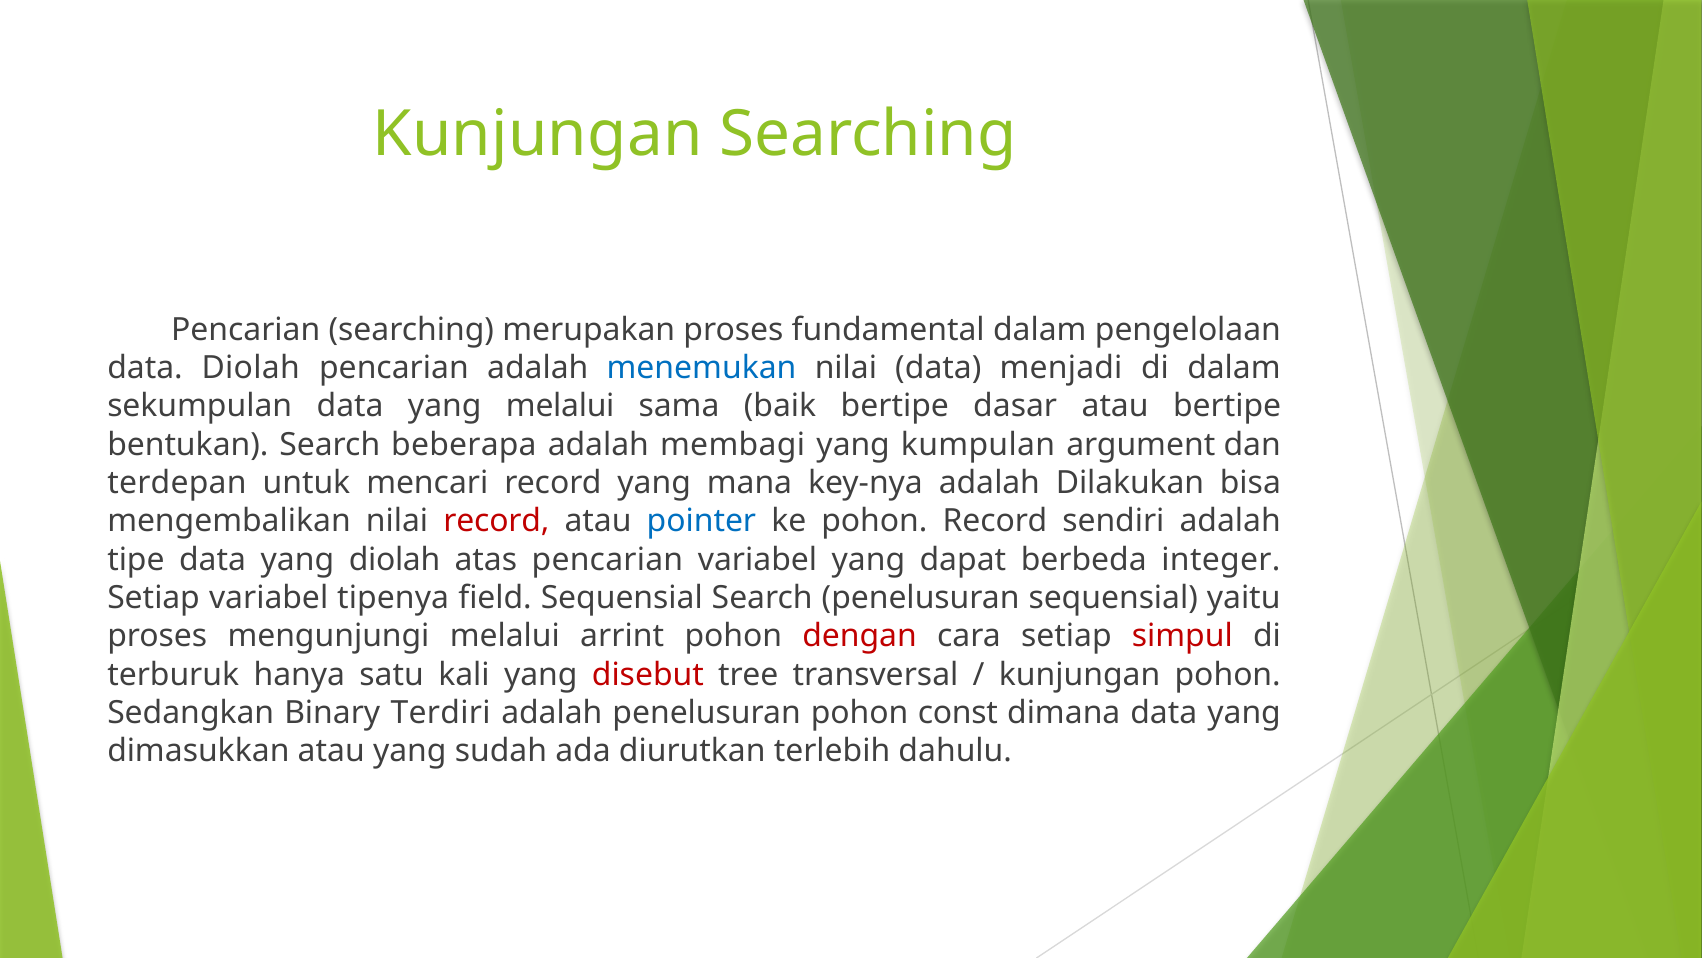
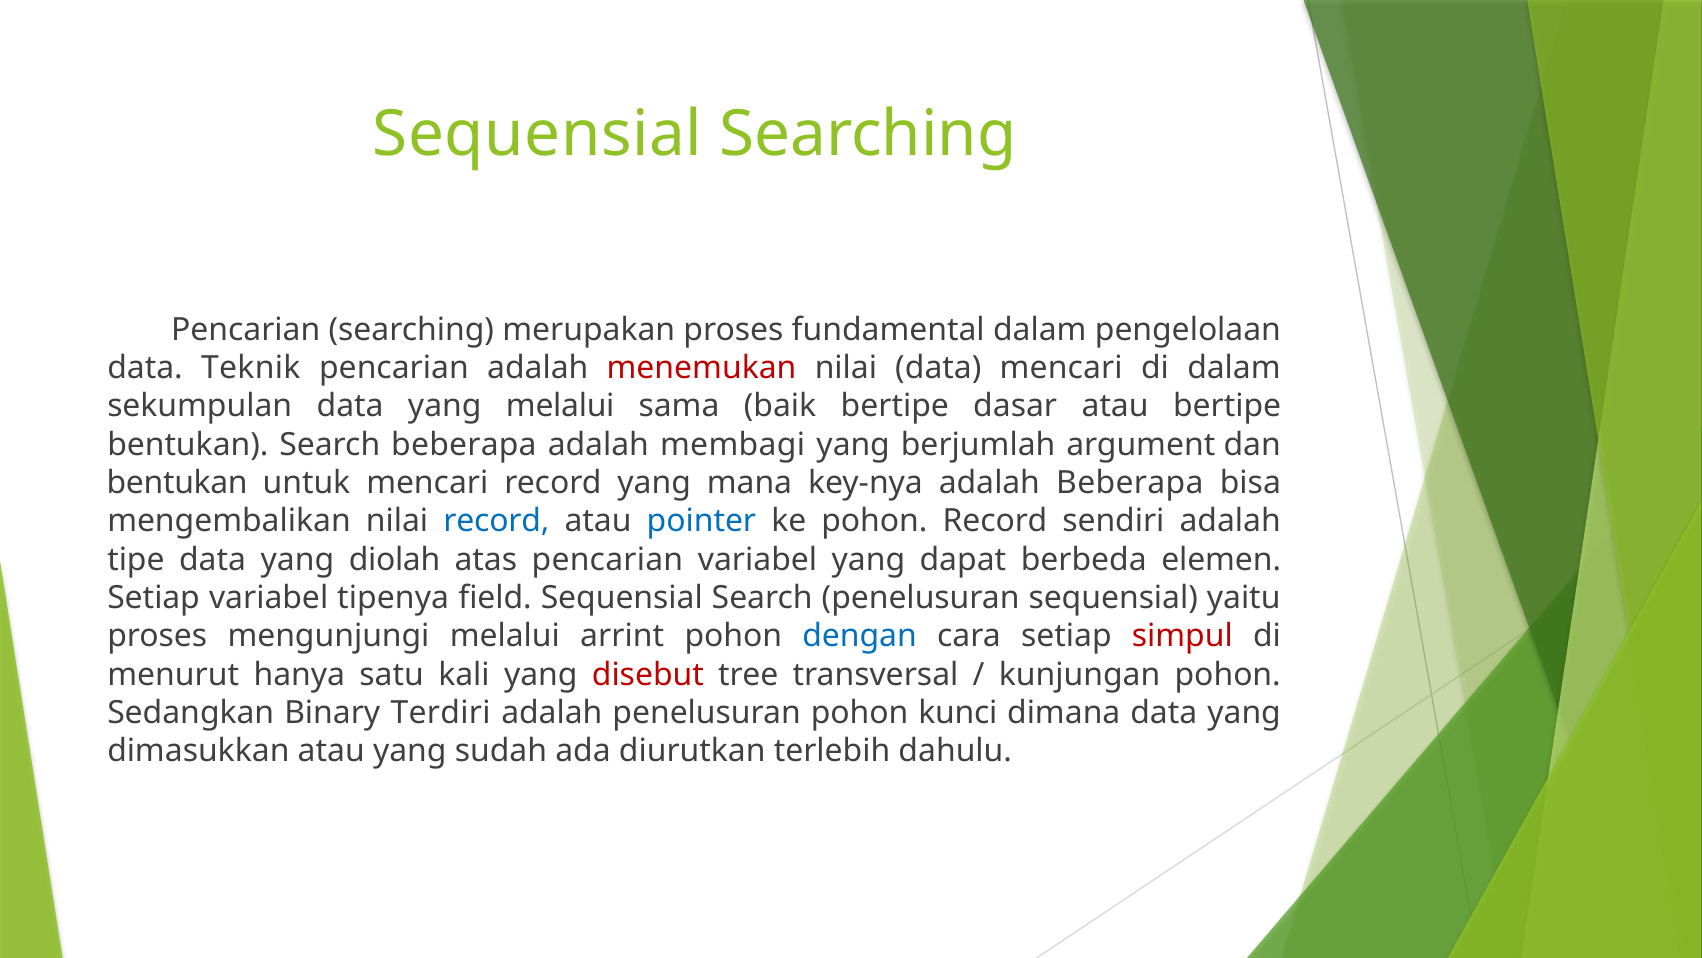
Kunjungan: Kunjungan -> Sequensial (537, 134)
data Diolah: Diolah -> Teknik (251, 368)
menemukan colour: blue -> red (702, 368)
data menjadi: menjadi -> mencari (1061, 368)
kumpulan: kumpulan -> berjumlah (978, 444)
terdepan: terdepan -> bentukan (177, 483)
adalah Dilakukan: Dilakukan -> Beberapa (1130, 483)
record colour: red -> blue (496, 521)
integer: integer -> elemen (1221, 559)
dengan colour: red -> blue (860, 636)
terburuk: terburuk -> menurut (173, 674)
const: const -> kunci (958, 712)
